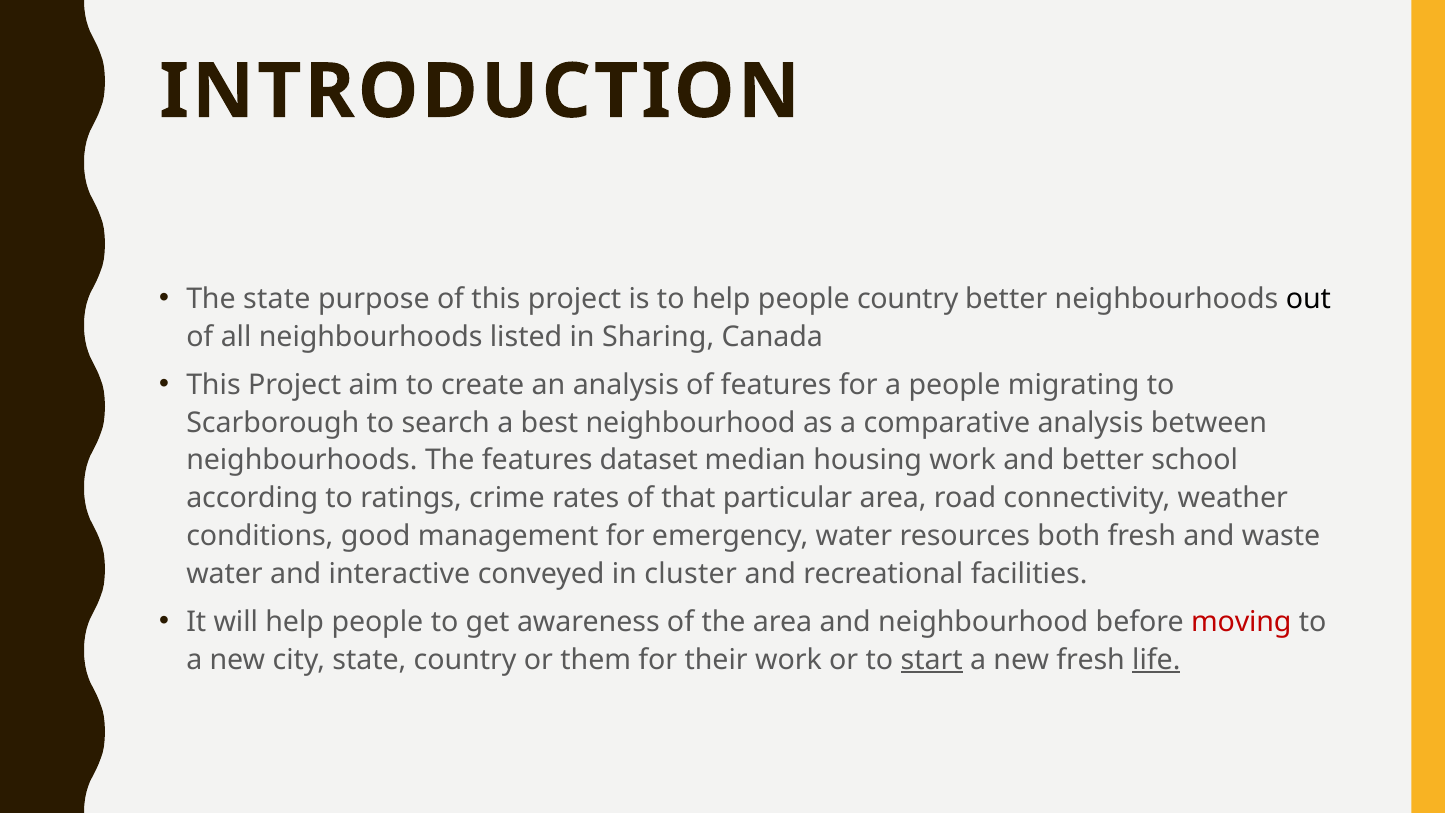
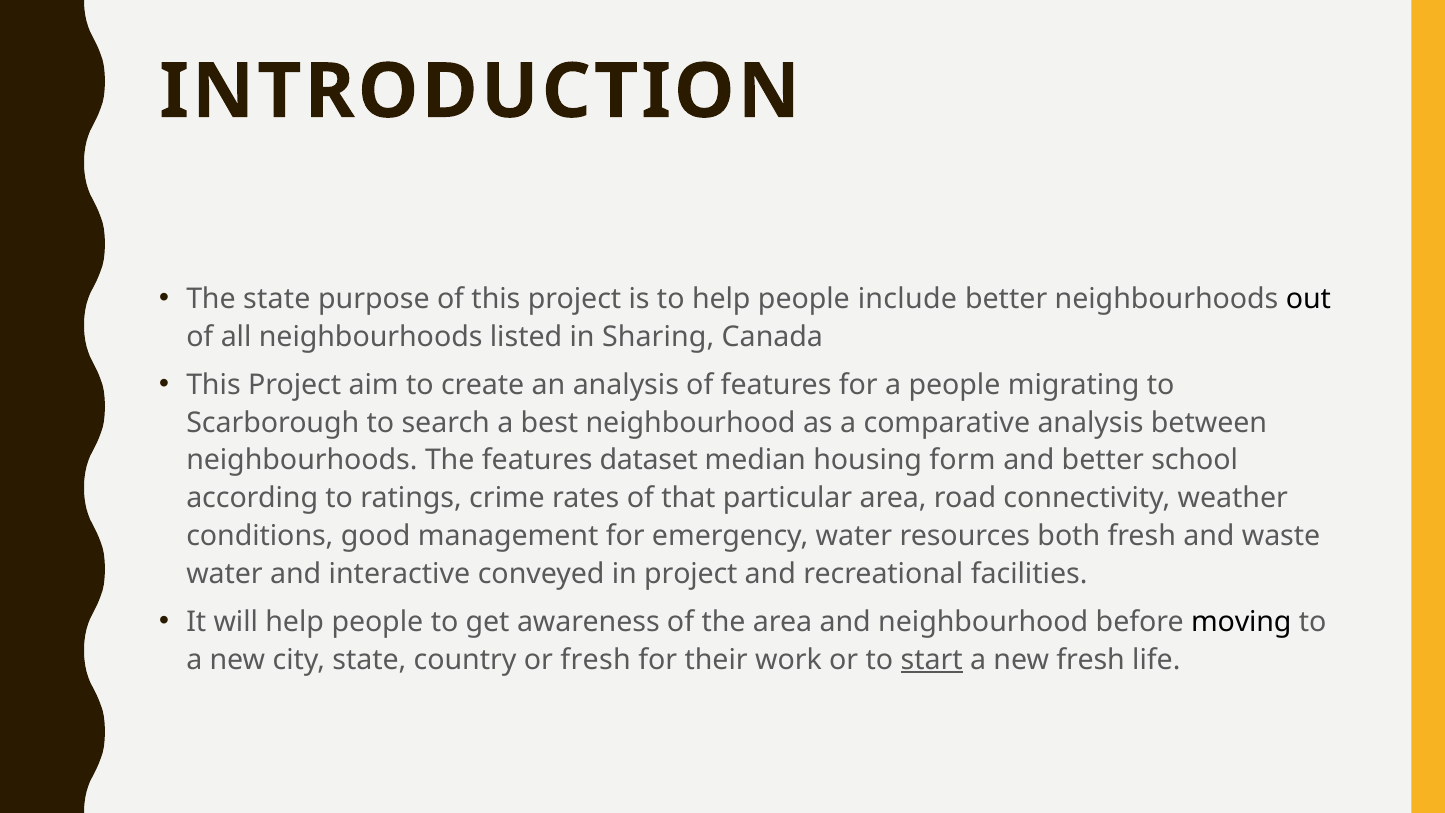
people country: country -> include (907, 299)
housing work: work -> form (962, 460)
in cluster: cluster -> project (691, 573)
moving colour: red -> black (1241, 622)
or them: them -> fresh (596, 659)
life underline: present -> none (1156, 659)
